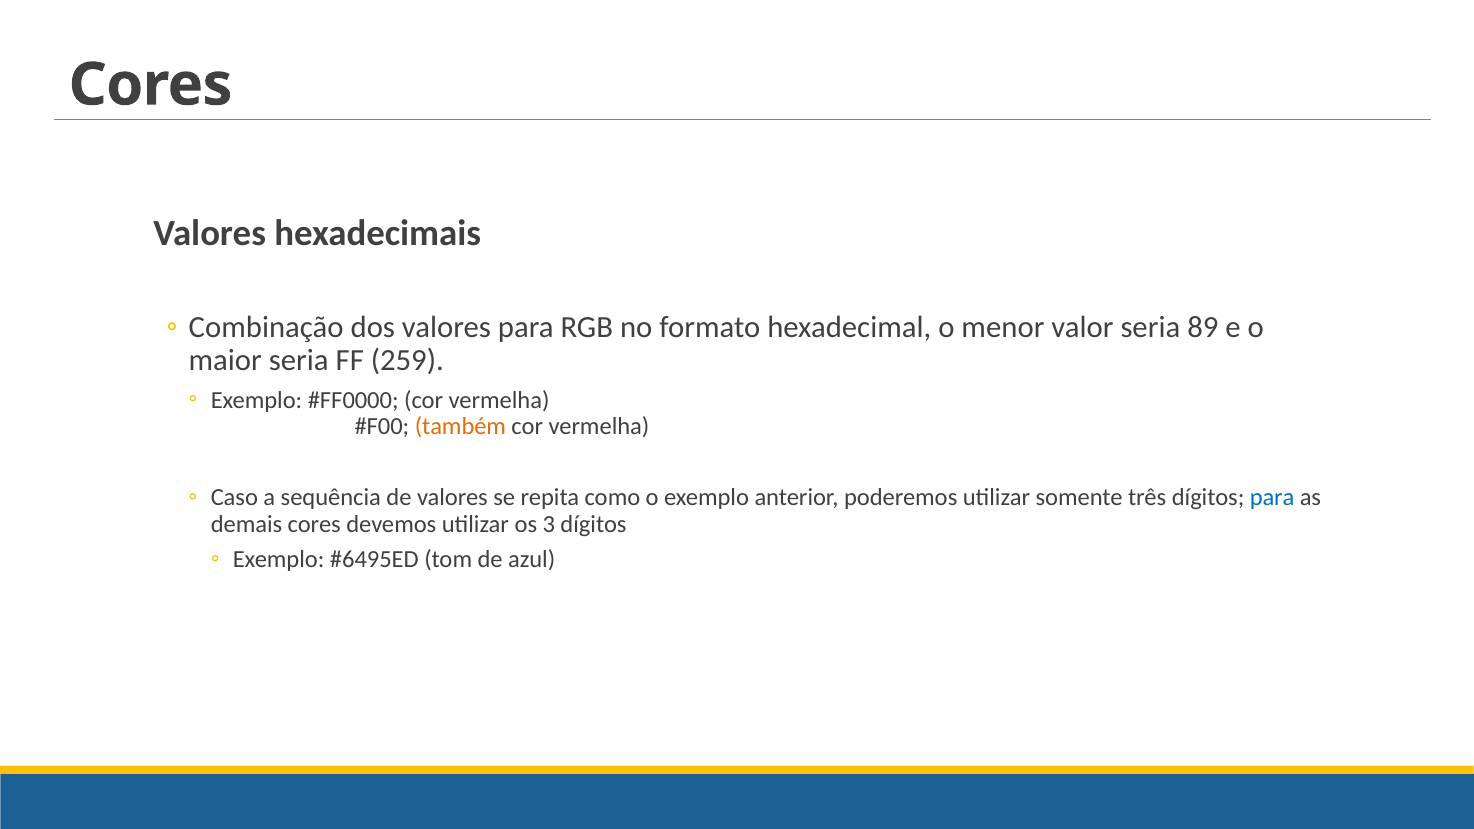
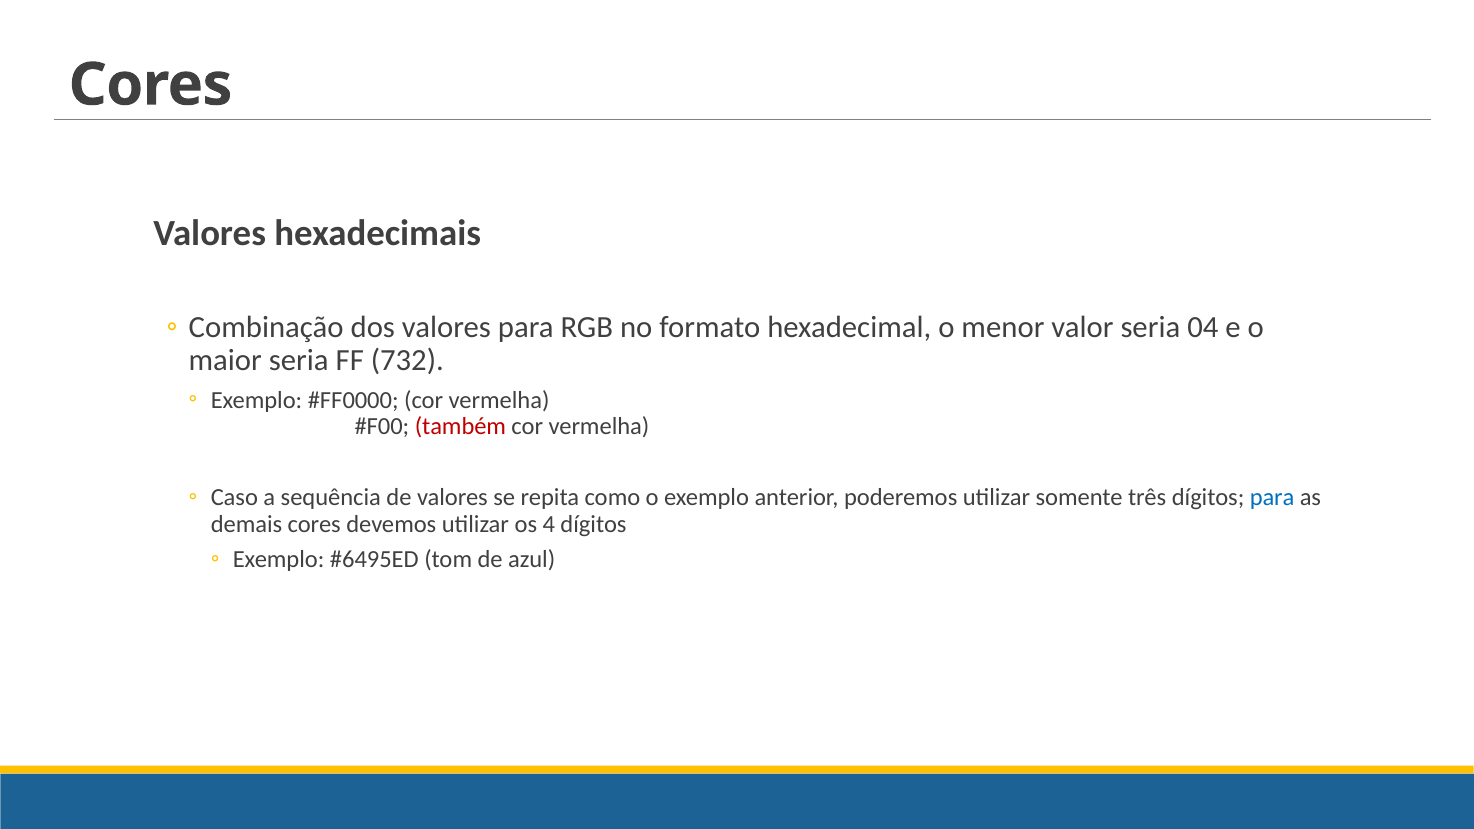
89: 89 -> 04 (1203, 328)
259: 259 -> 732 (407, 361)
também colour: orange -> red (460, 426)
3: 3 -> 4 (549, 524)
